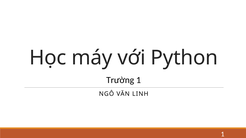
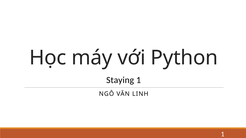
Trường: Trường -> Staying (120, 80)
